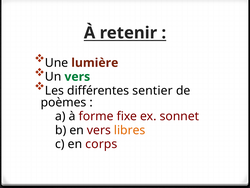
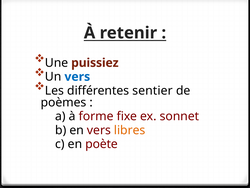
lumière: lumière -> puissiez (95, 63)
vers colour: green -> blue (77, 77)
corps: corps -> poète (102, 144)
